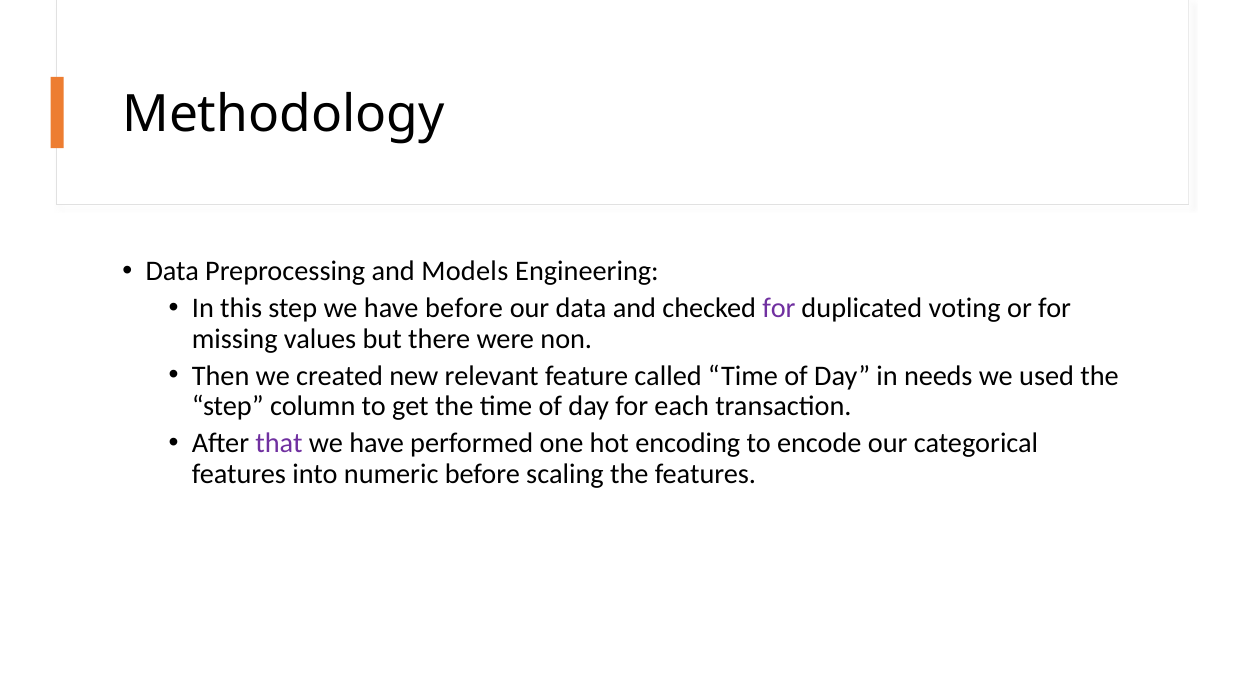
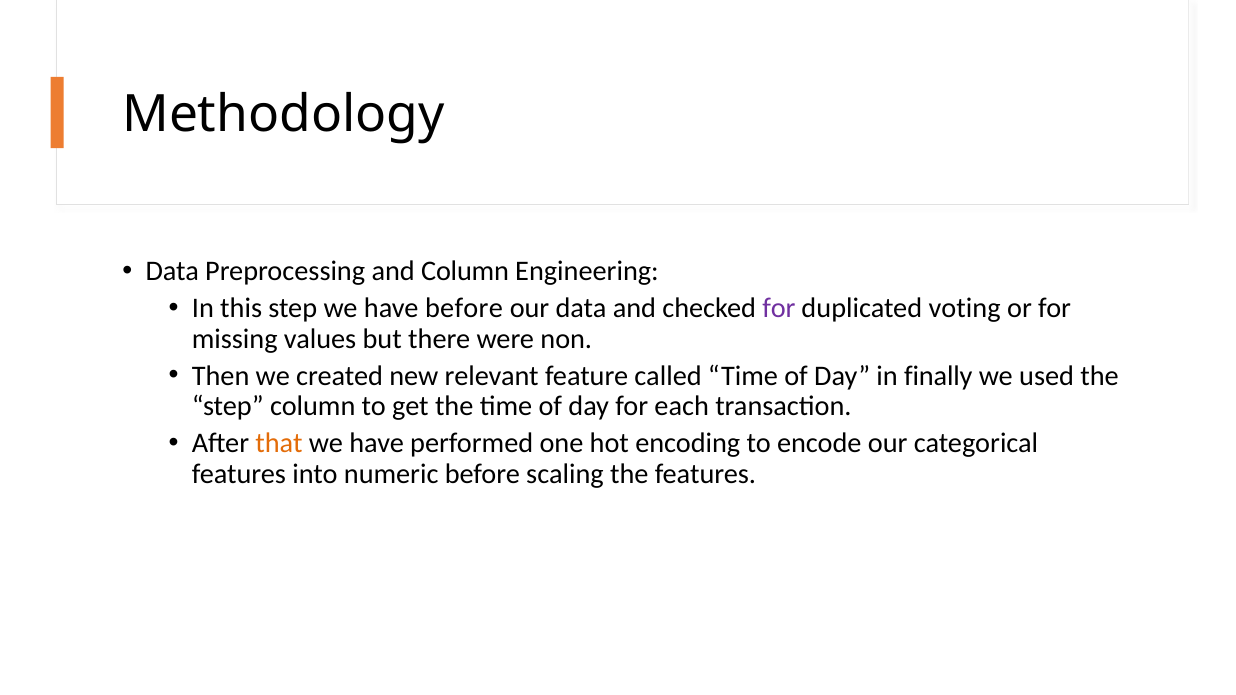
and Models: Models -> Column (465, 271)
needs: needs -> finally (938, 376)
that colour: purple -> orange (279, 443)
